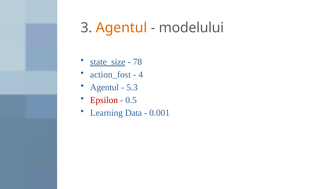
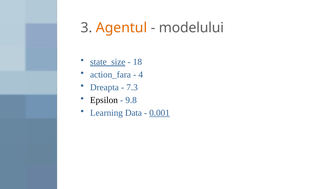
78: 78 -> 18 (137, 62)
action_fost: action_fost -> action_fara (110, 74)
Agentul: Agentul -> Dreapta (104, 87)
5.3: 5.3 -> 7.3 (132, 87)
Epsilon colour: red -> black (104, 100)
0.5: 0.5 -> 9.8 (131, 100)
0.001 underline: none -> present (160, 113)
